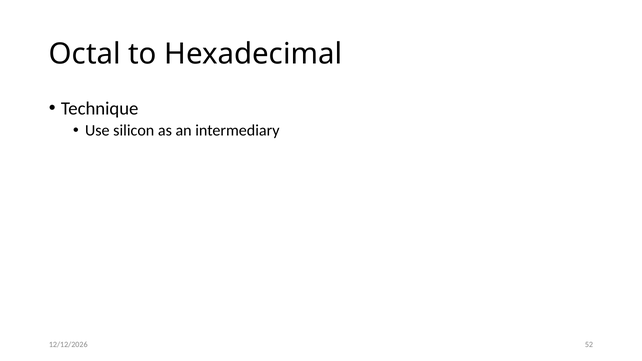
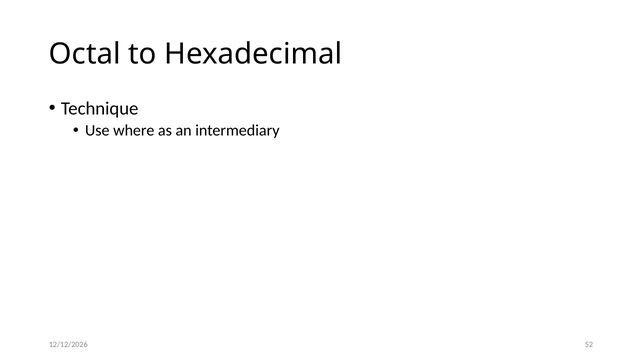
silicon: silicon -> where (134, 131)
